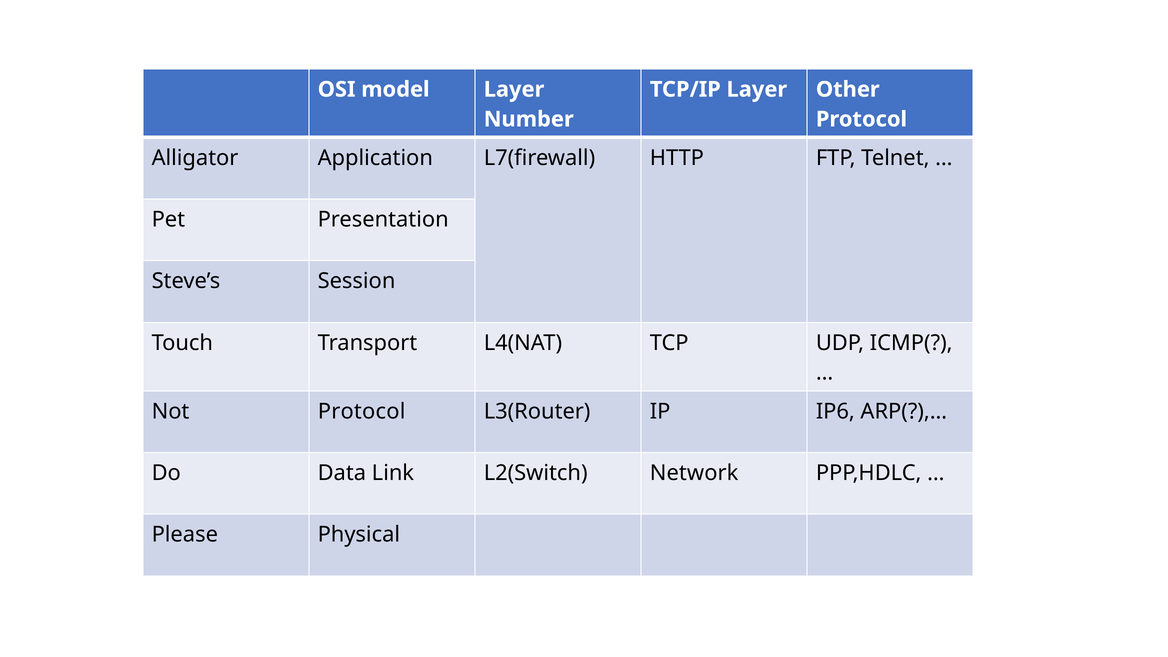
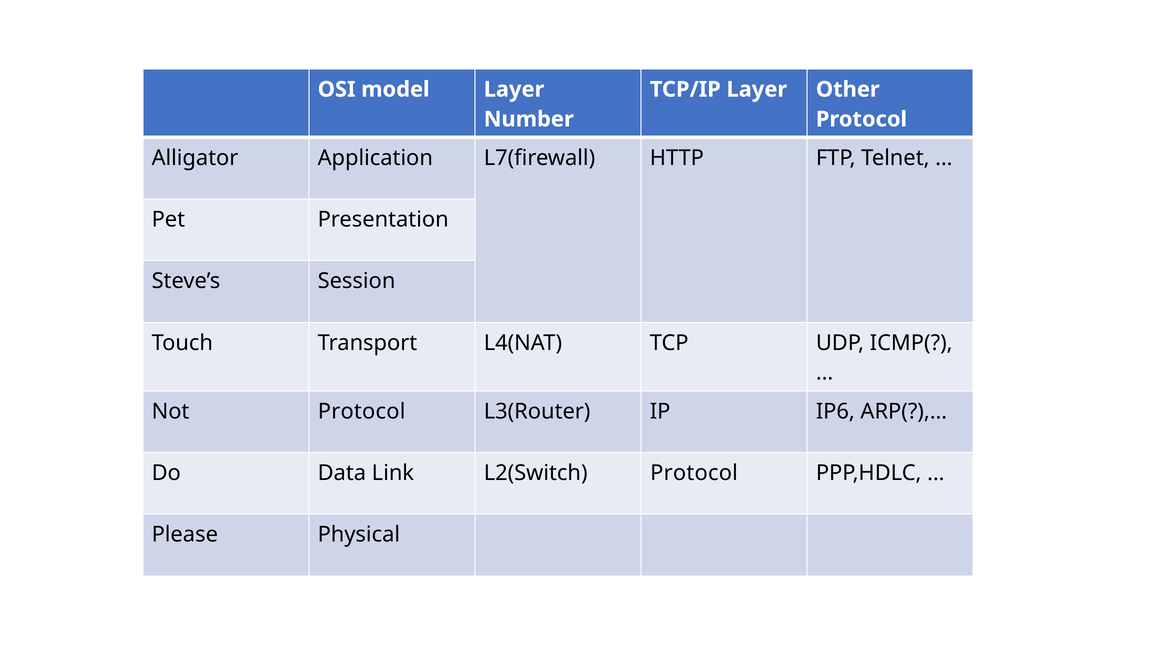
L2(Switch Network: Network -> Protocol (694, 473)
